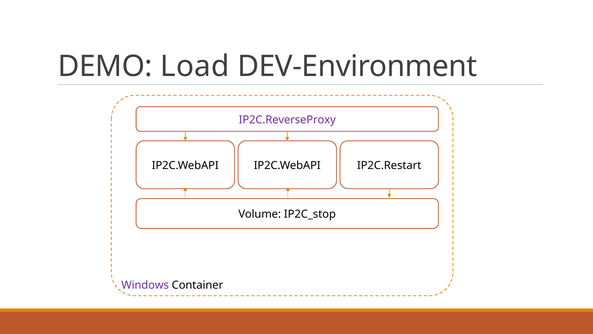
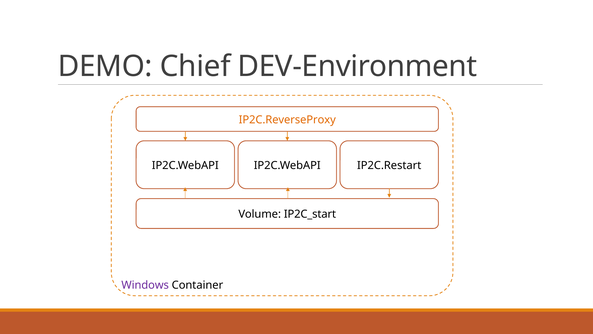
Load: Load -> Chief (195, 66)
IP2C.ReverseProxy colour: purple -> orange (287, 120)
IP2C_stop: IP2C_stop -> IP2C_start (310, 214)
